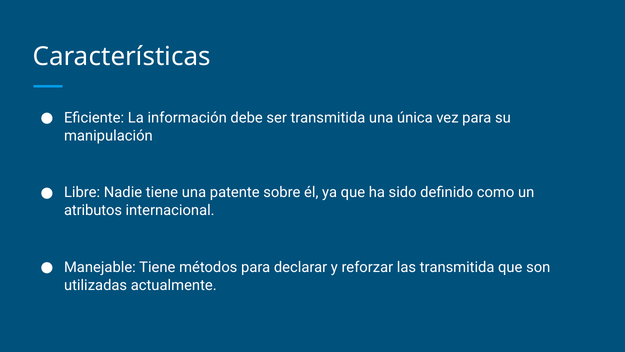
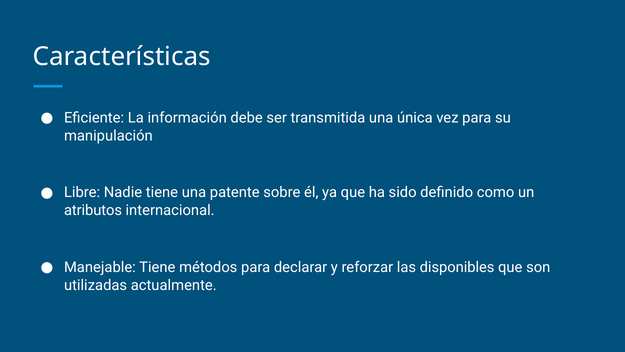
las transmitida: transmitida -> disponibles (457, 267)
